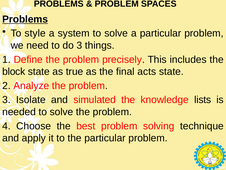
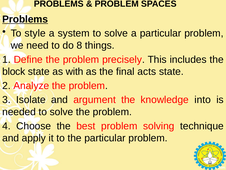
do 3: 3 -> 8 (79, 45)
true: true -> with (75, 71)
simulated: simulated -> argument (95, 100)
lists: lists -> into (203, 100)
